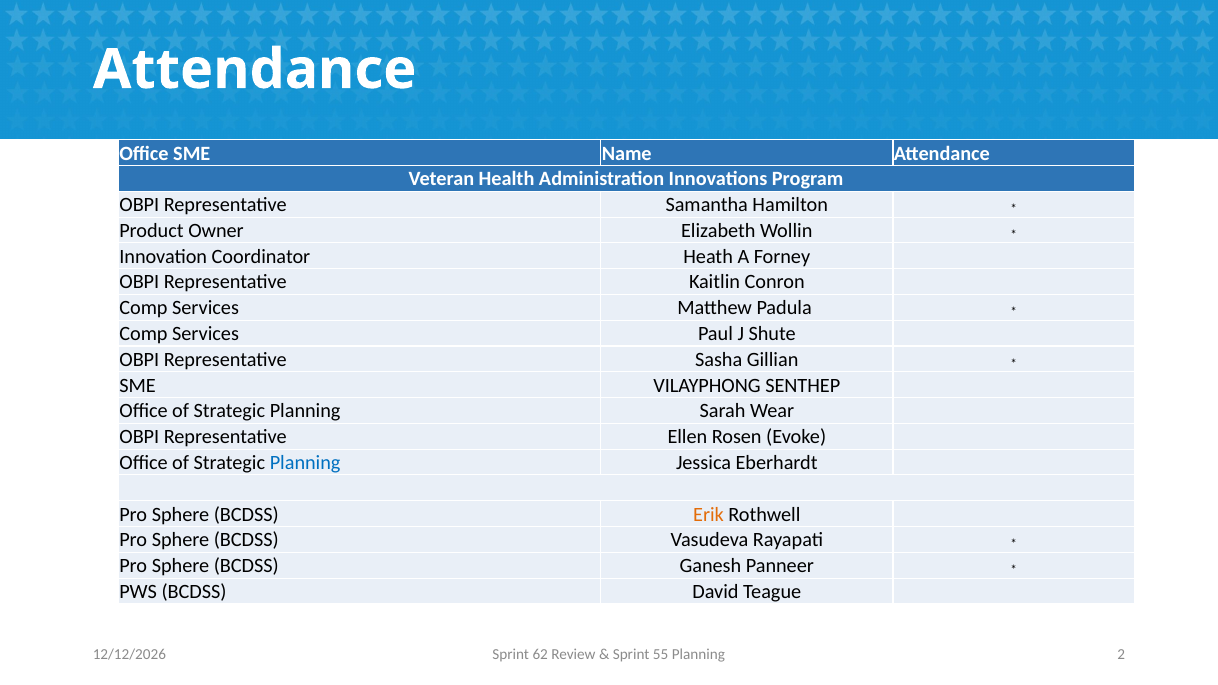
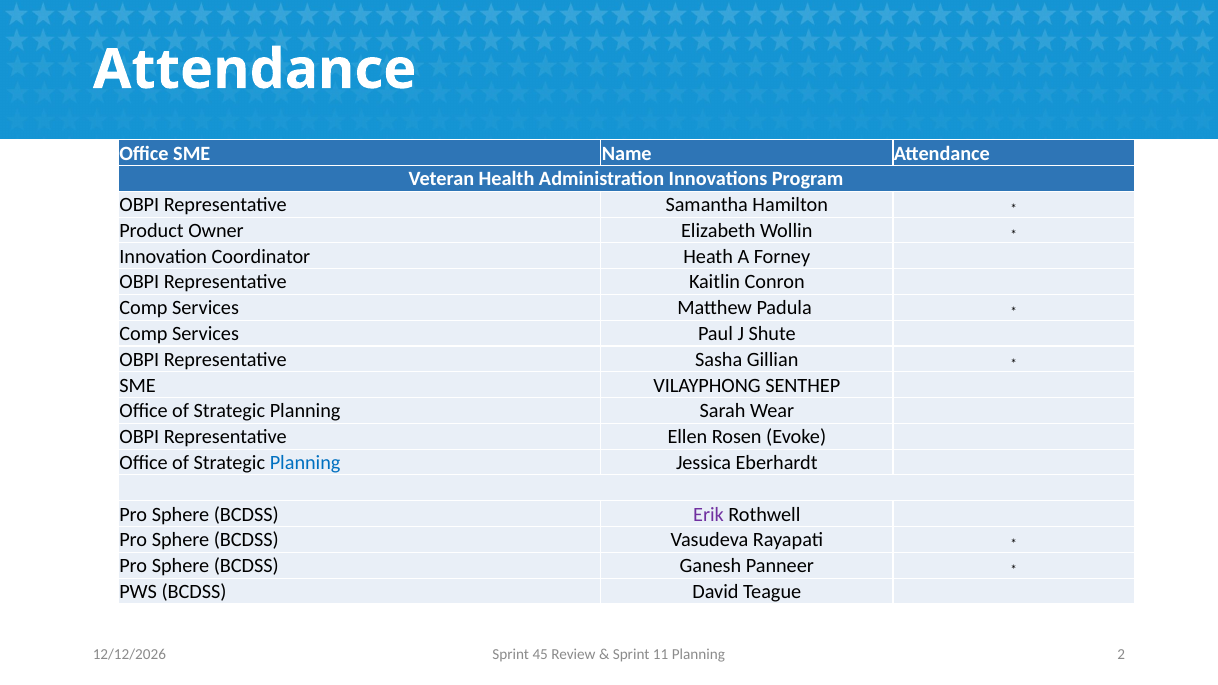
Erik colour: orange -> purple (709, 514)
62: 62 -> 45 (540, 654)
55: 55 -> 11 (661, 654)
